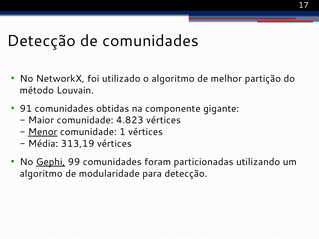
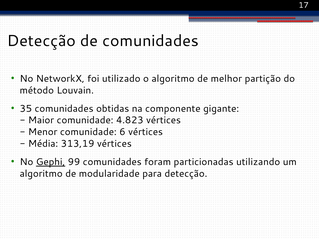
91: 91 -> 35 (26, 109)
Menor underline: present -> none (43, 132)
1: 1 -> 6 (122, 132)
